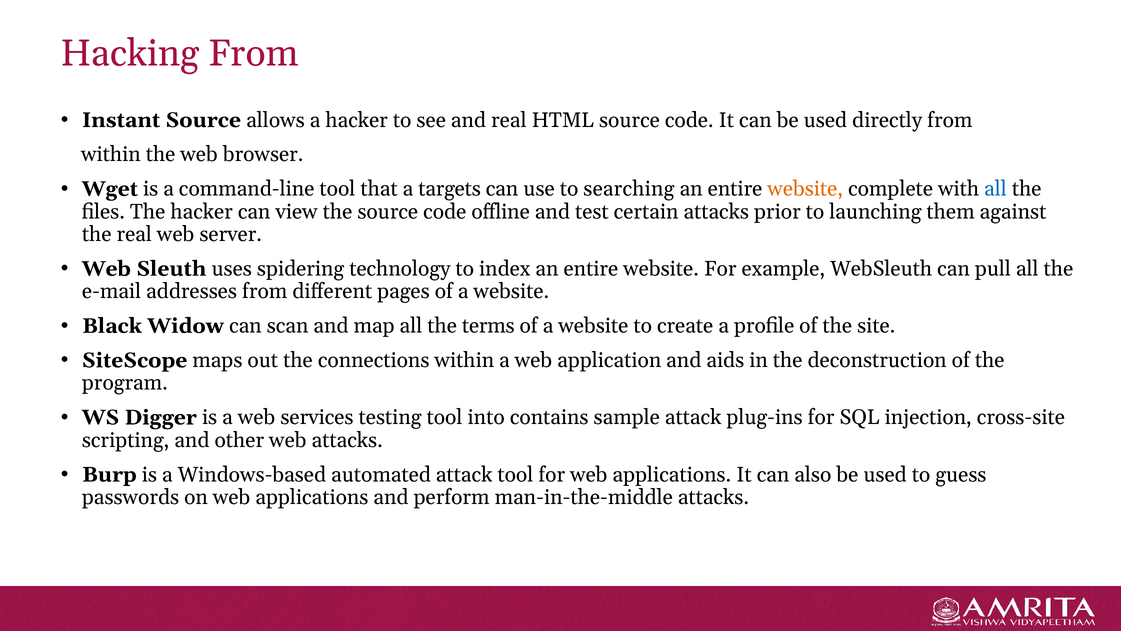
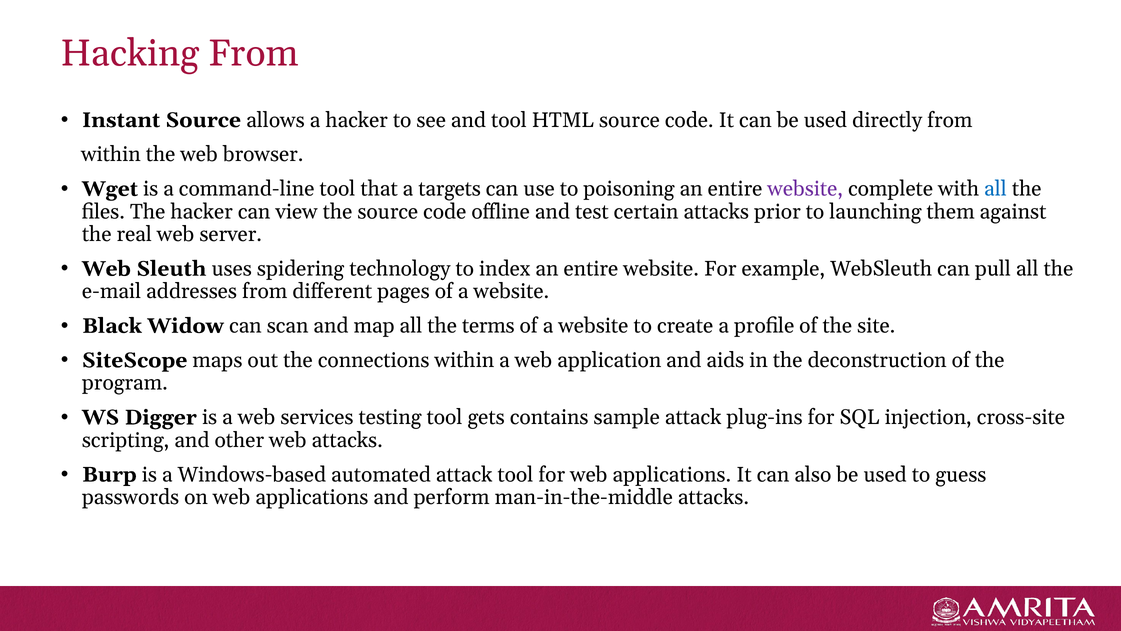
and real: real -> tool (509, 120)
searching: searching -> poisoning (629, 189)
website colour: orange -> purple (805, 189)
into: into -> gets (486, 417)
